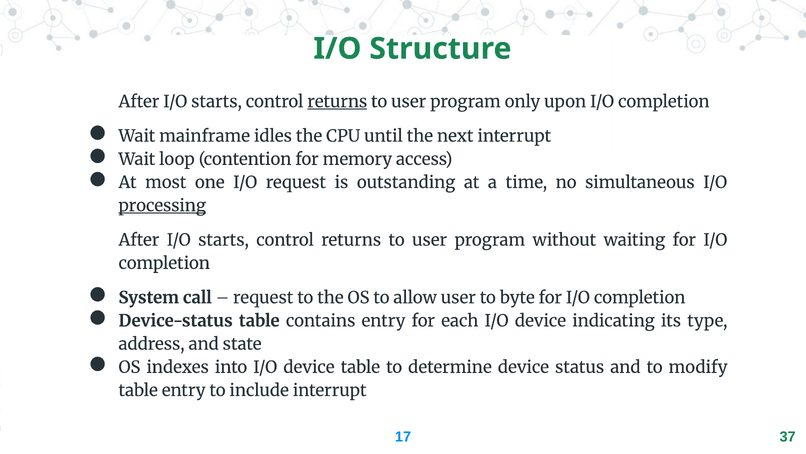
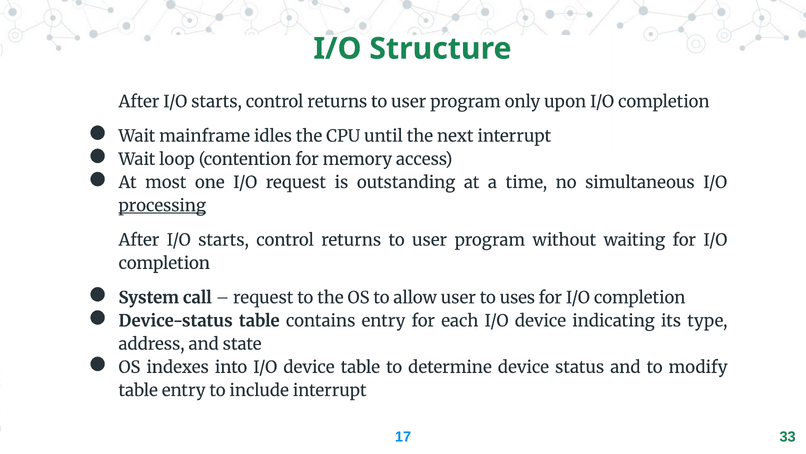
returns underline: present -> none (337, 102)
byte: byte -> uses (517, 297)
37: 37 -> 33 (788, 436)
